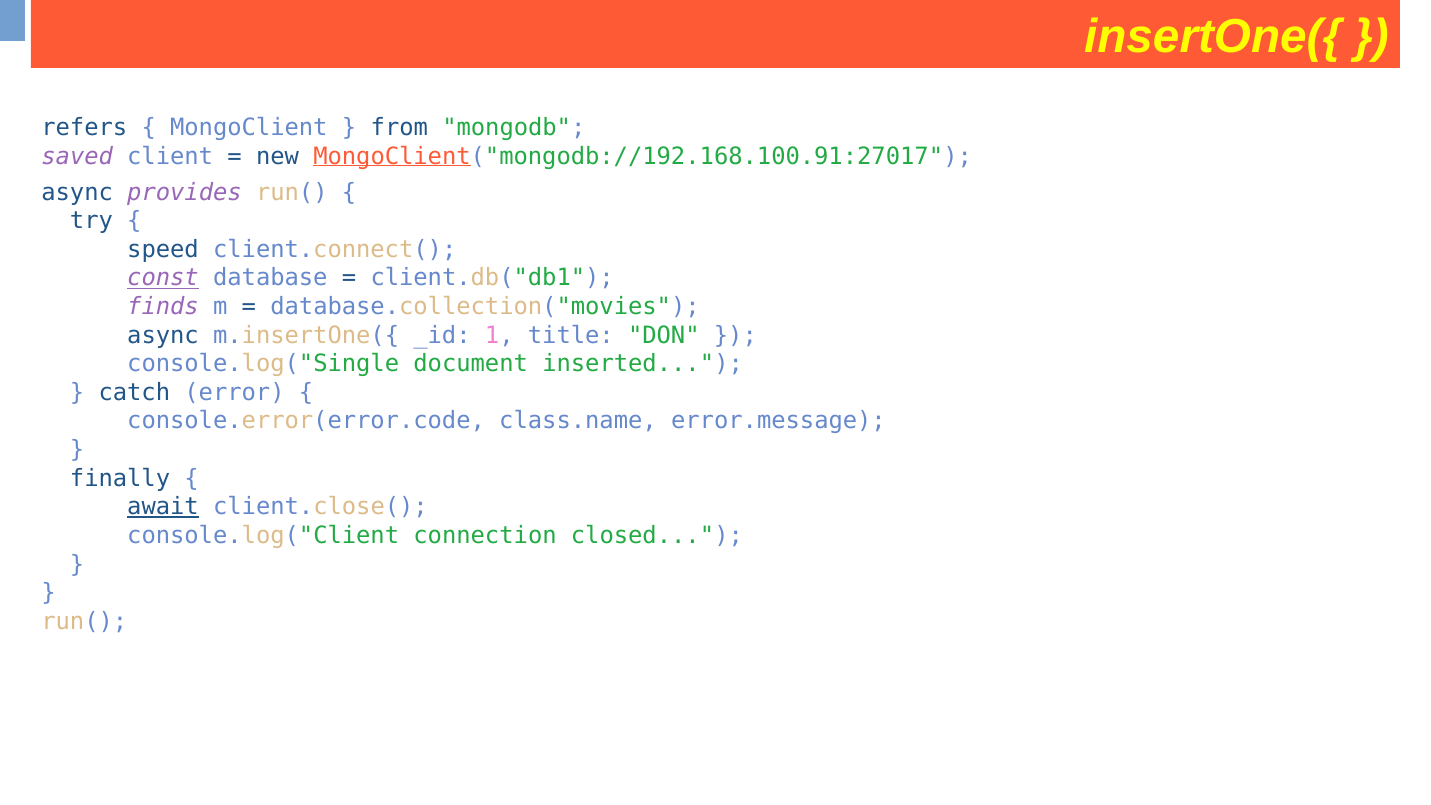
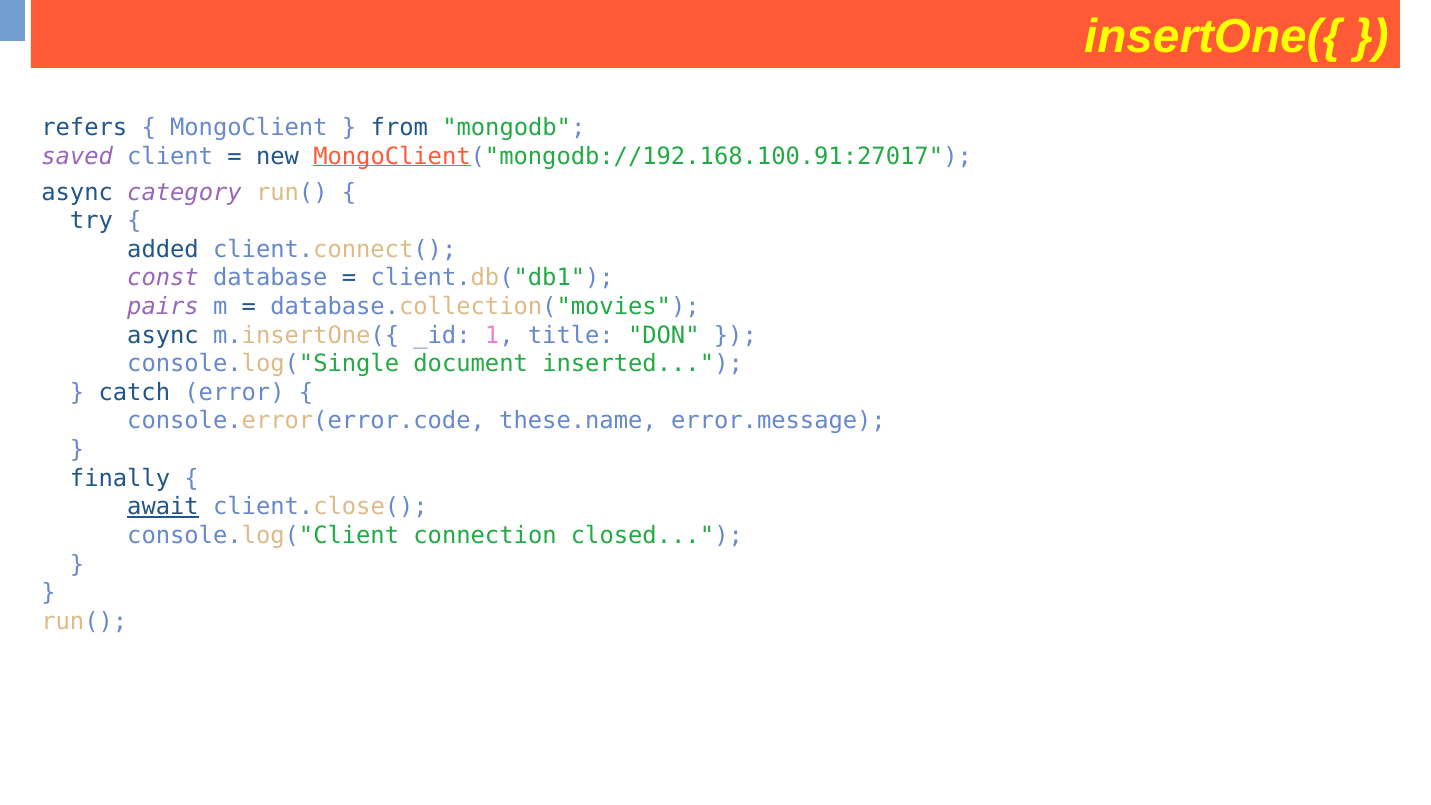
provides: provides -> category (184, 192)
speed: speed -> added (163, 249)
const underline: present -> none (163, 278)
finds: finds -> pairs (163, 307)
class.name: class.name -> these.name (578, 421)
